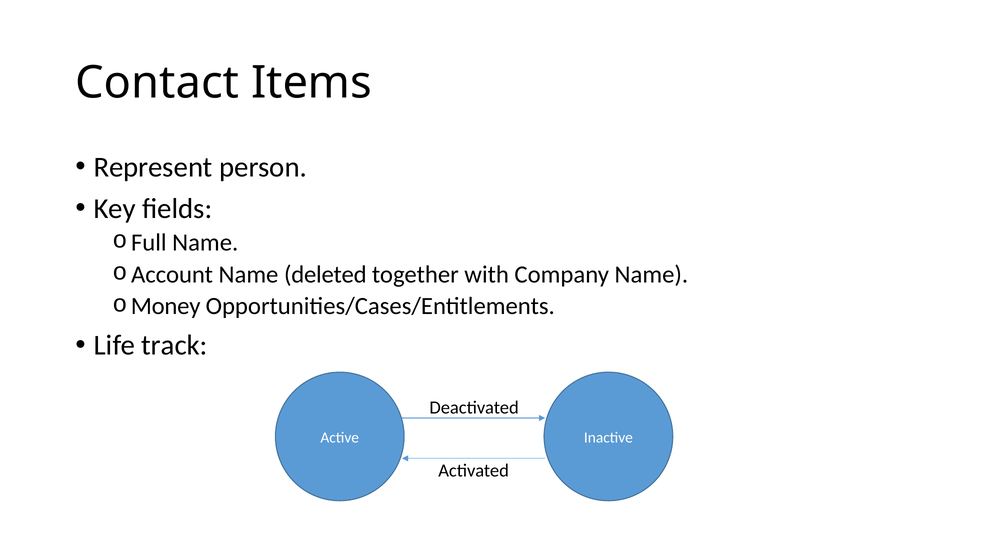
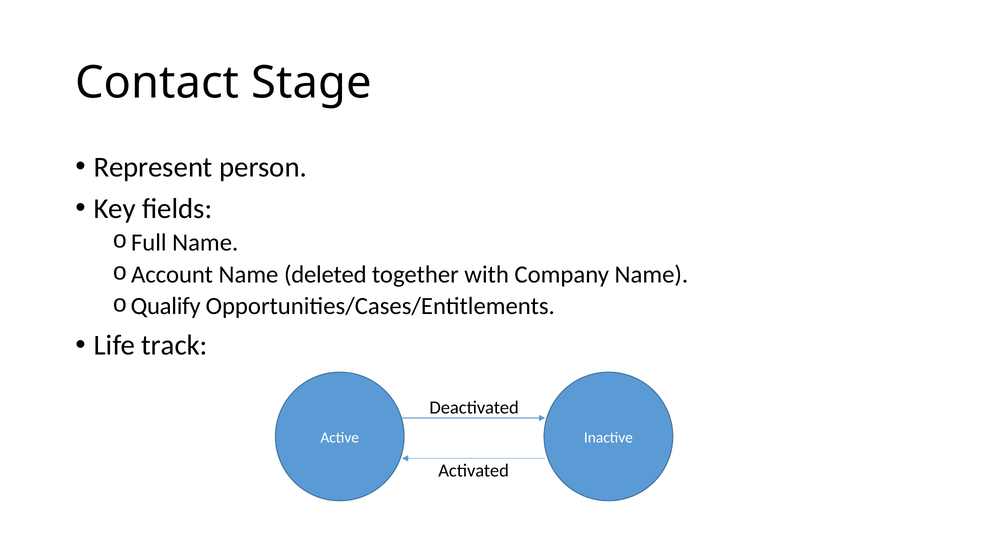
Items: Items -> Stage (311, 83)
Money: Money -> Qualify (166, 306)
